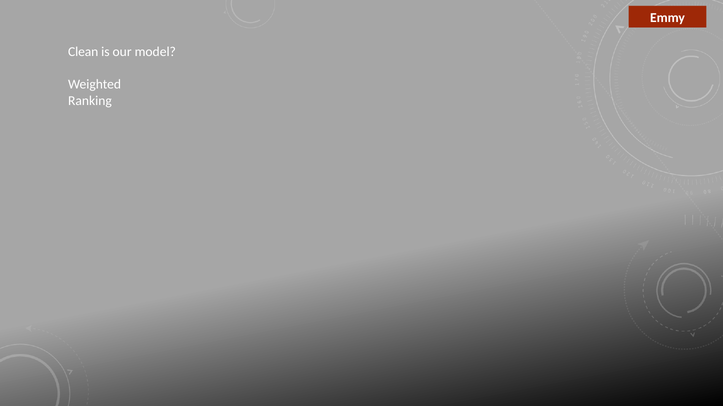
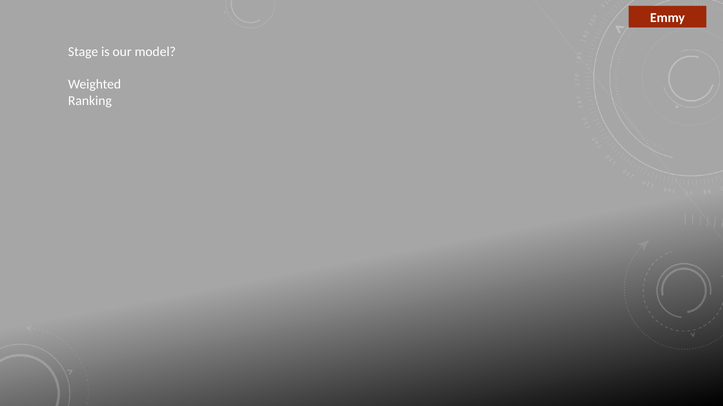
Clean: Clean -> Stage (83, 52)
